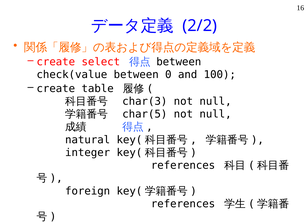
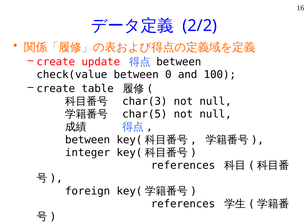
select: select -> update (101, 62)
natural: natural -> between (88, 140)
